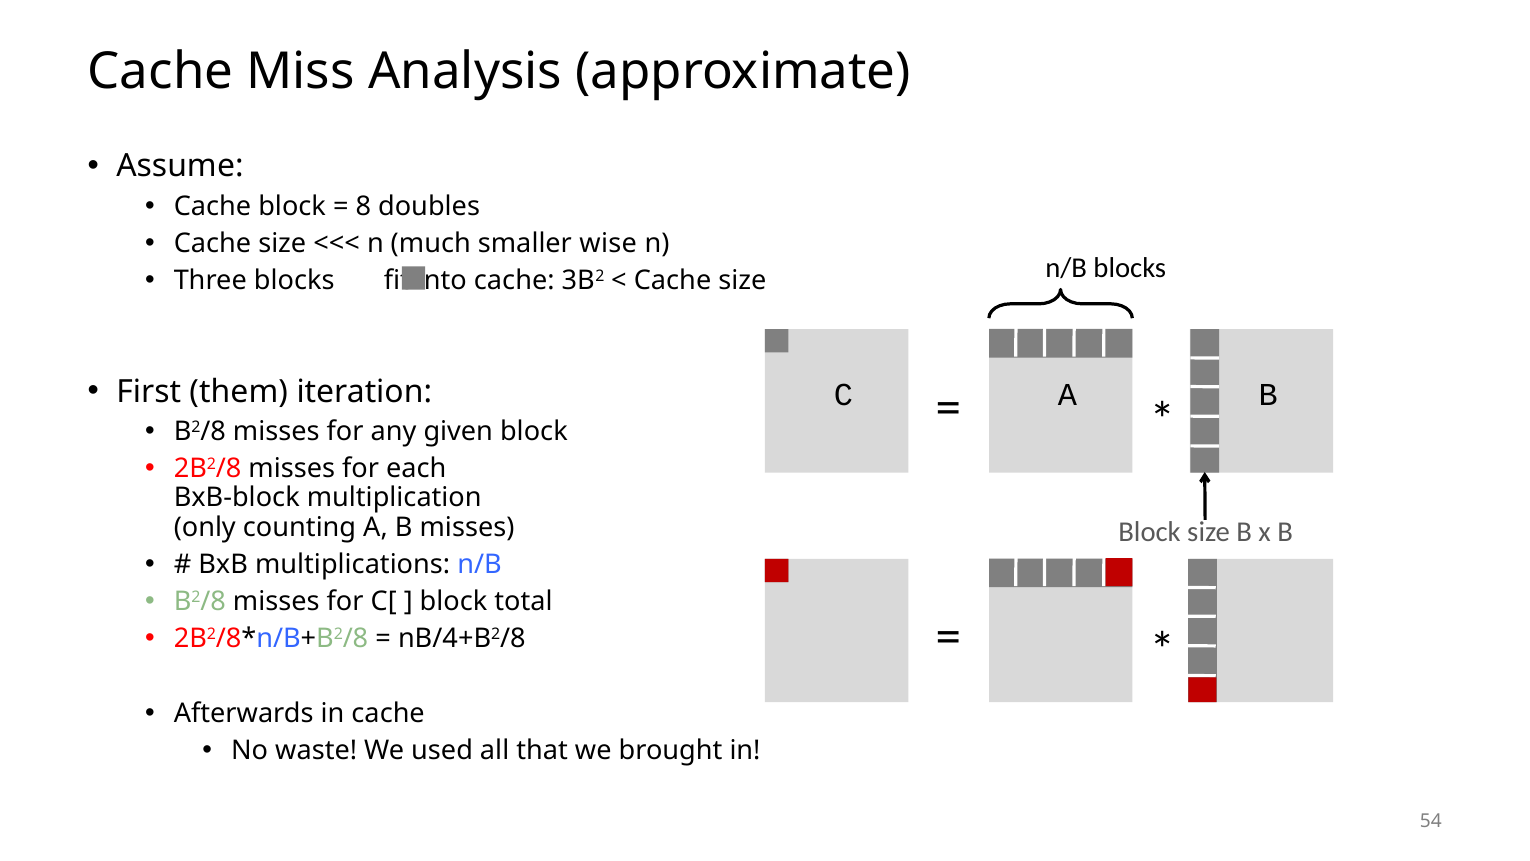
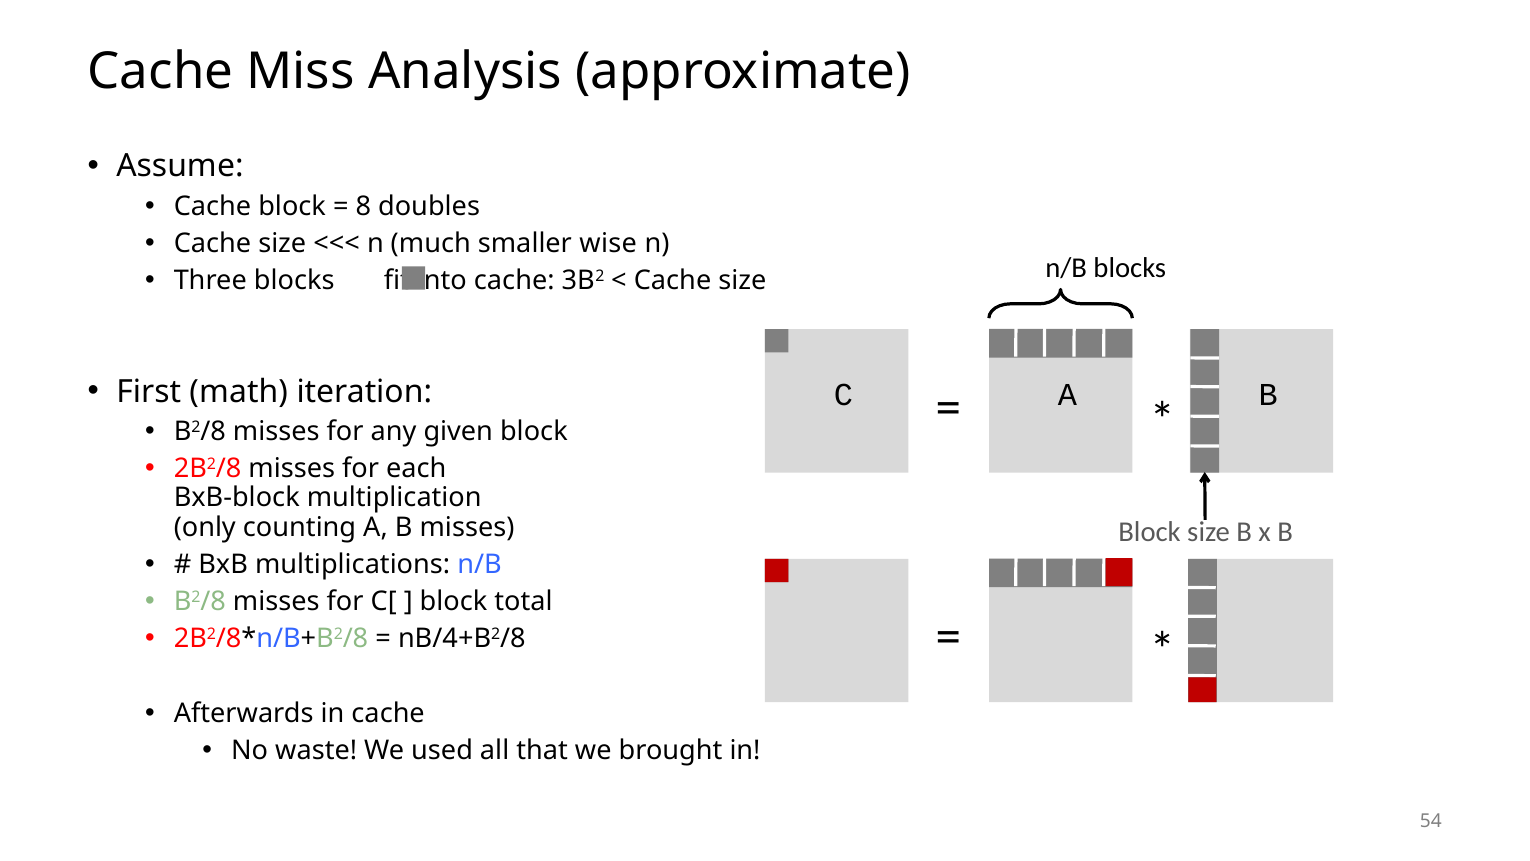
them: them -> math (239, 391)
